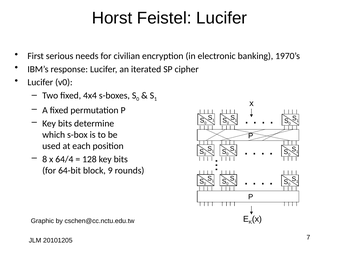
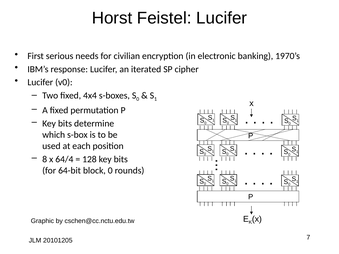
block 9: 9 -> 0 (110, 171)
